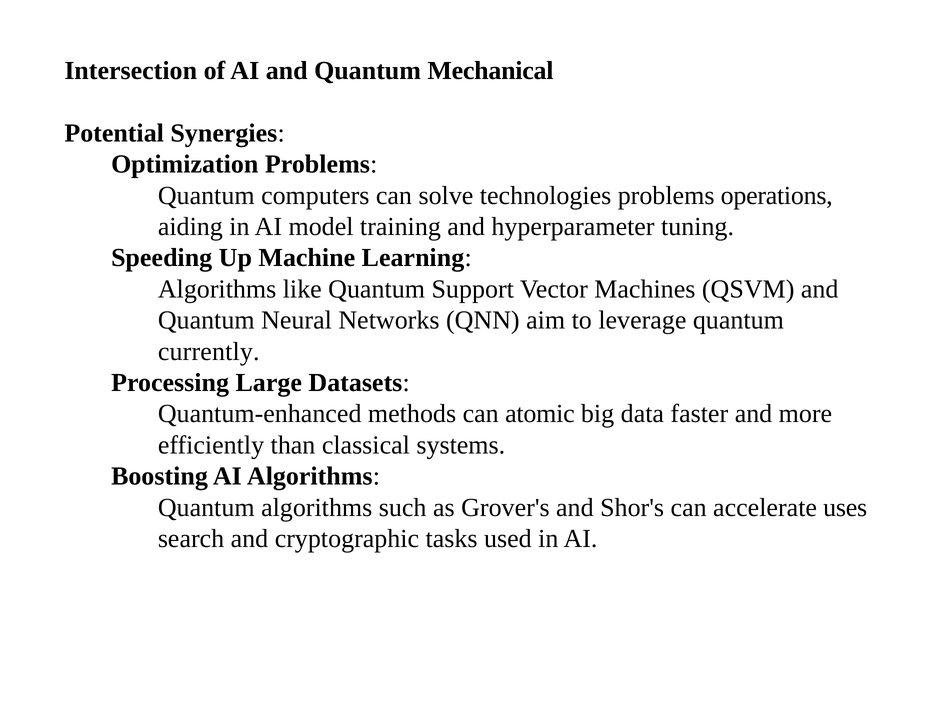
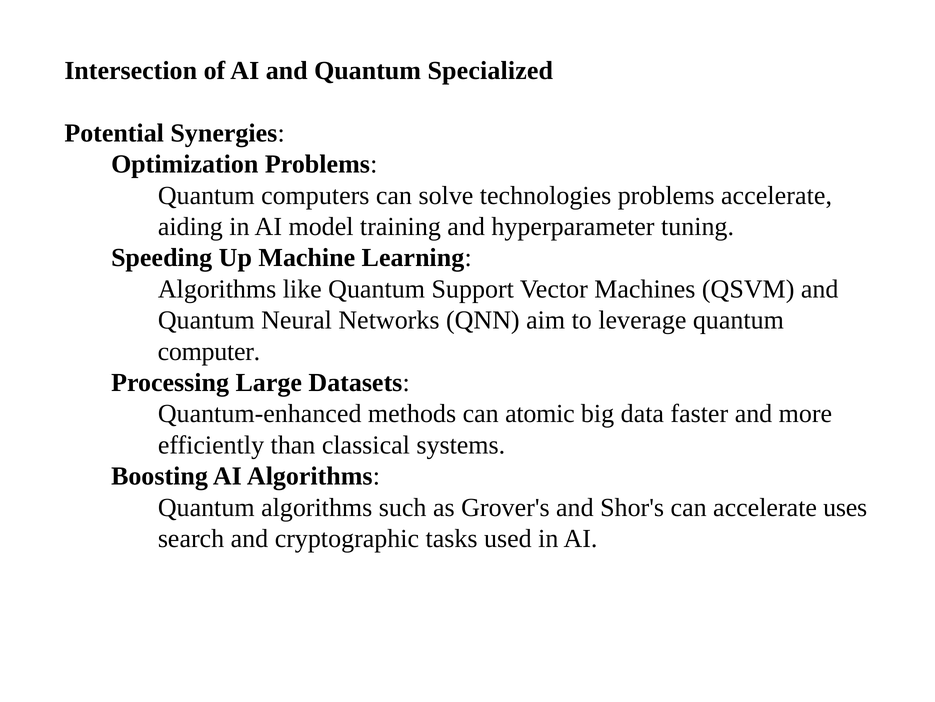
Mechanical: Mechanical -> Specialized (490, 70)
problems operations: operations -> accelerate (777, 195)
currently: currently -> computer (209, 351)
